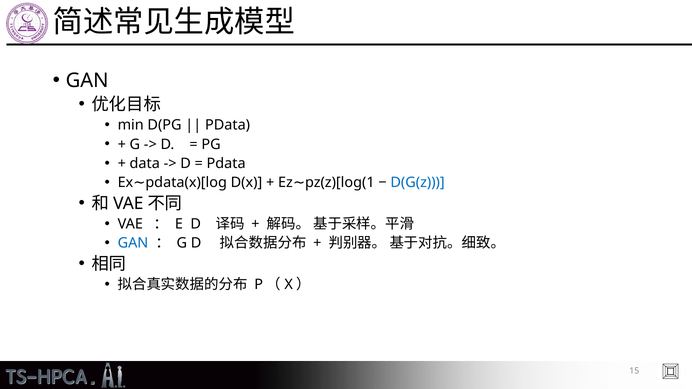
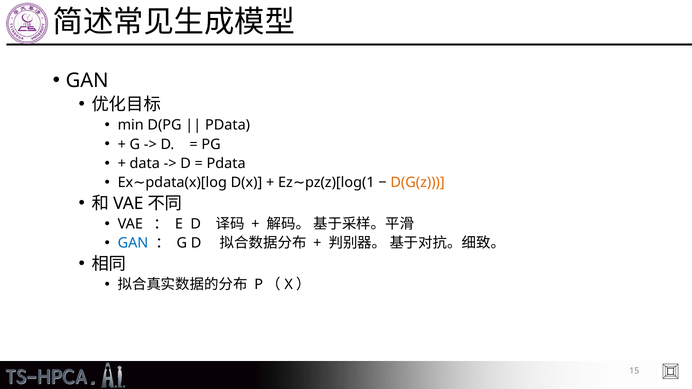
D(G(z colour: blue -> orange (418, 183)
